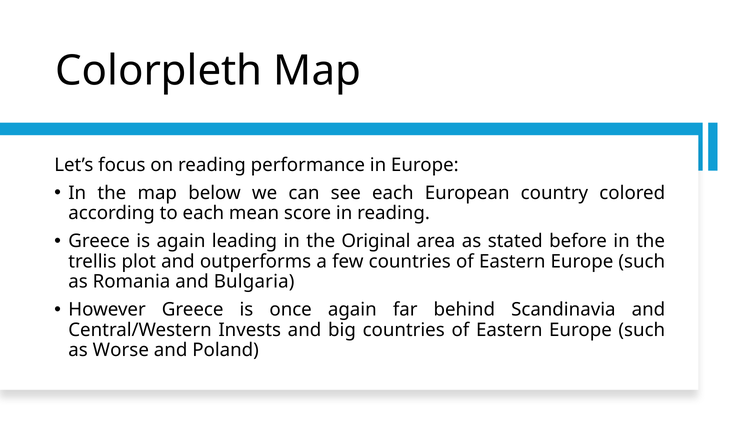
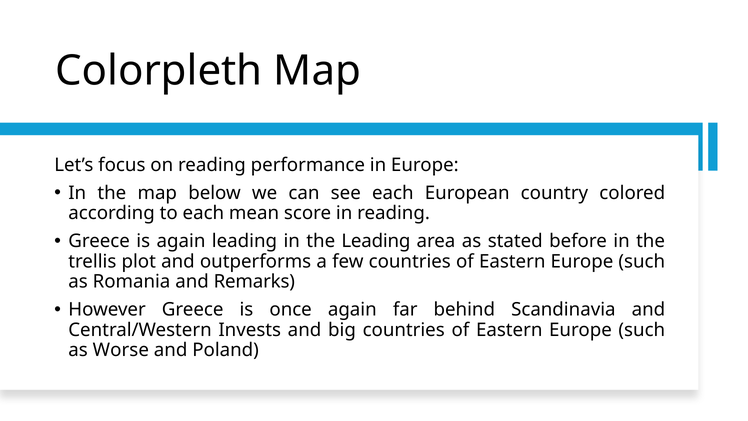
the Original: Original -> Leading (376, 241)
Bulgaria: Bulgaria -> Remarks (254, 281)
